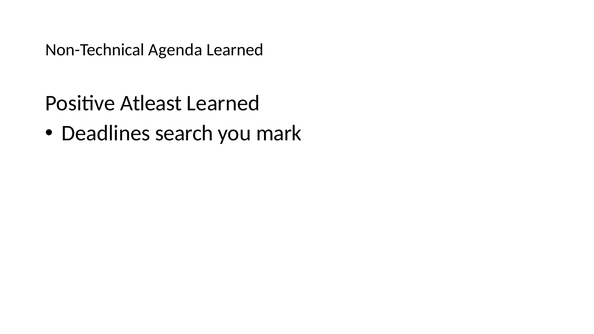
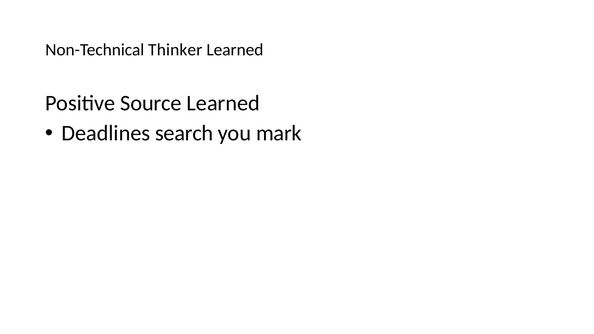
Agenda: Agenda -> Thinker (175, 50)
Atleast: Atleast -> Source (151, 103)
